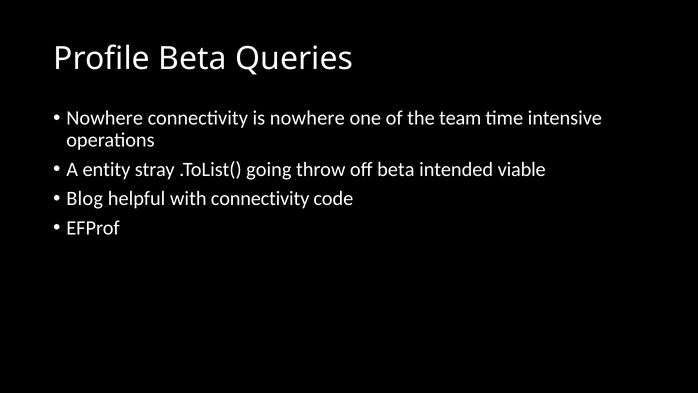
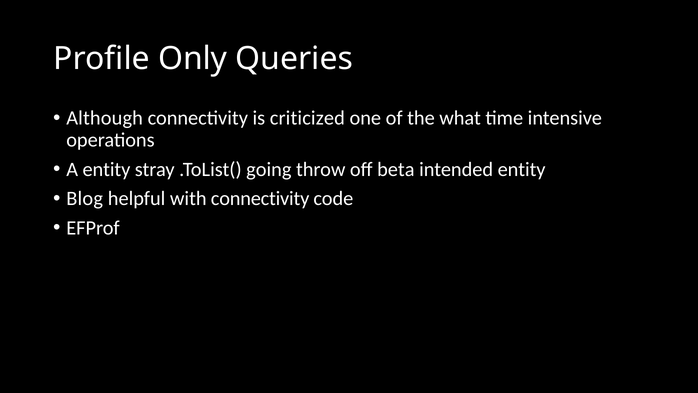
Profile Beta: Beta -> Only (193, 59)
Nowhere: Nowhere -> Although (105, 118)
is nowhere: nowhere -> criticized (307, 118)
team: team -> what (460, 118)
intended viable: viable -> entity (522, 169)
